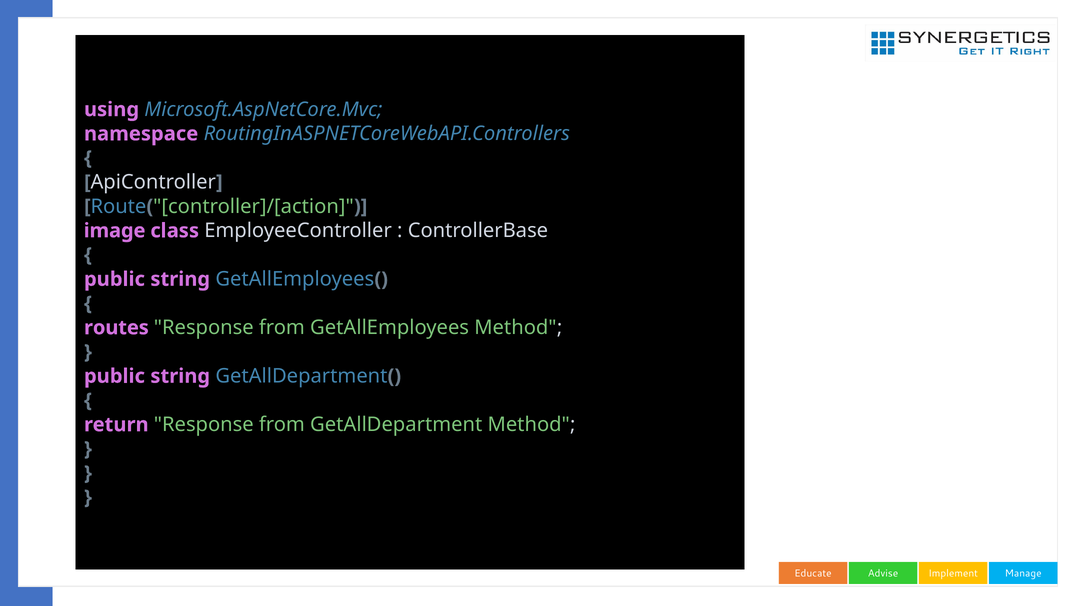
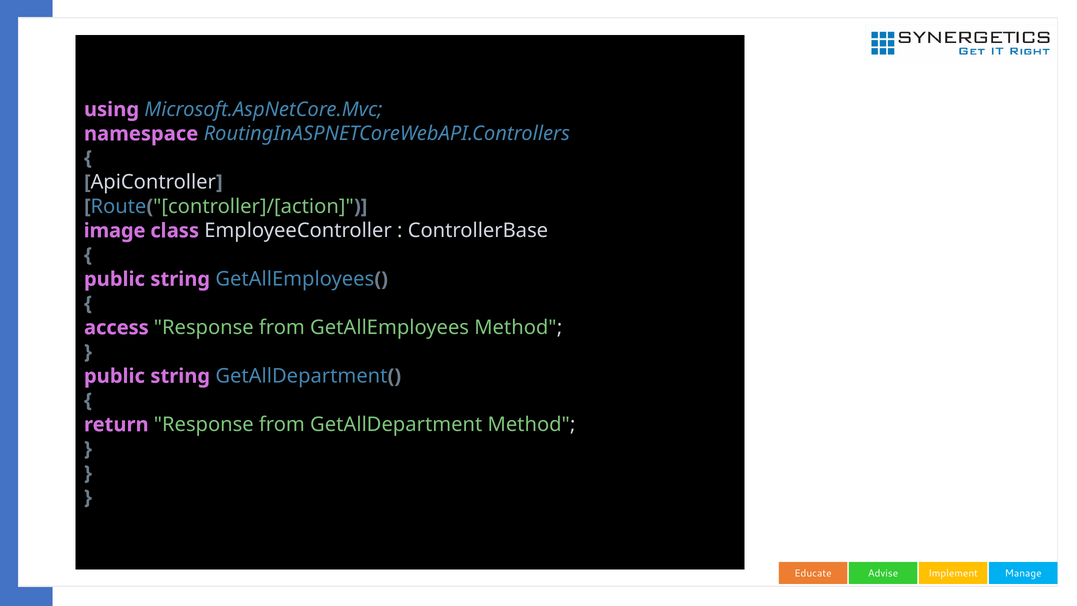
routes: routes -> access (116, 328)
